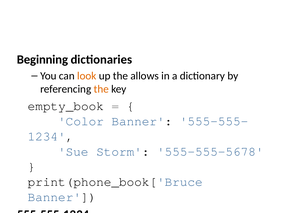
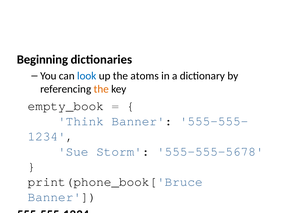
look colour: orange -> blue (87, 76)
allows: allows -> atoms (145, 76)
Color: Color -> Think (81, 122)
